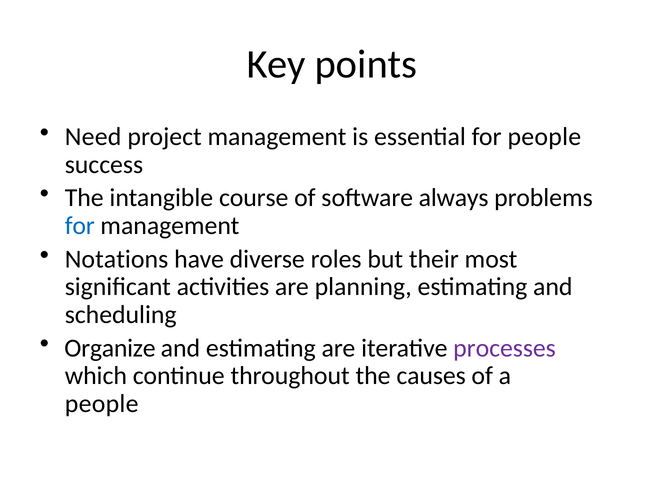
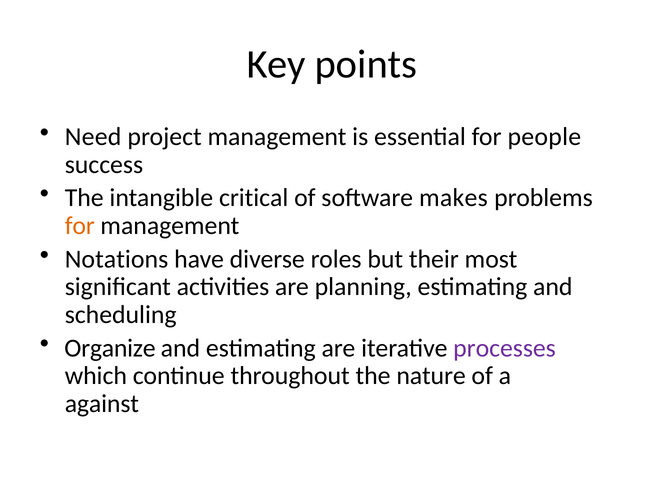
course: course -> critical (254, 198)
always: always -> makes (453, 198)
for colour: blue -> orange (80, 226)
causes: causes -> nature (431, 376)
people: people -> against (102, 404)
